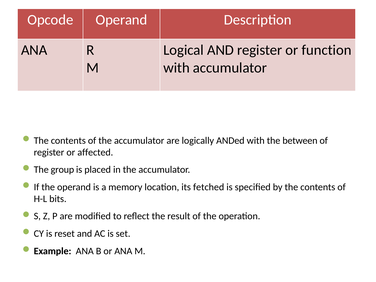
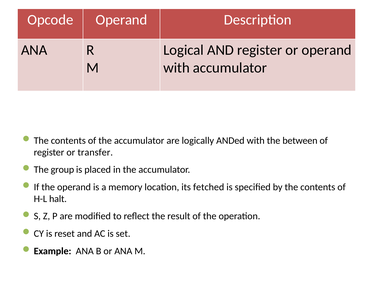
or function: function -> operand (327, 50)
affected: affected -> transfer (95, 152)
bits: bits -> halt (58, 199)
